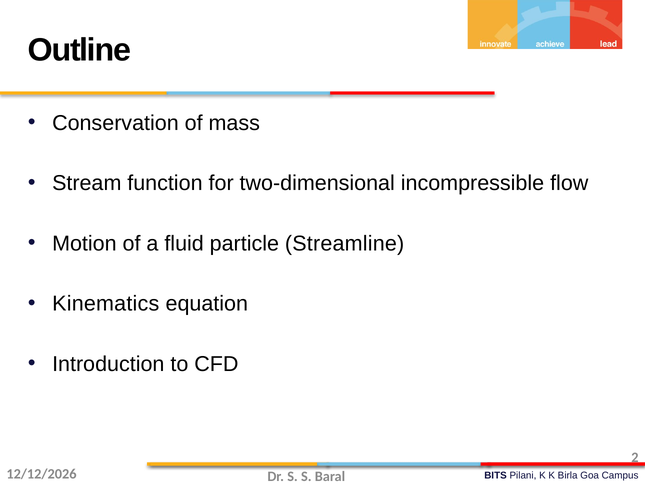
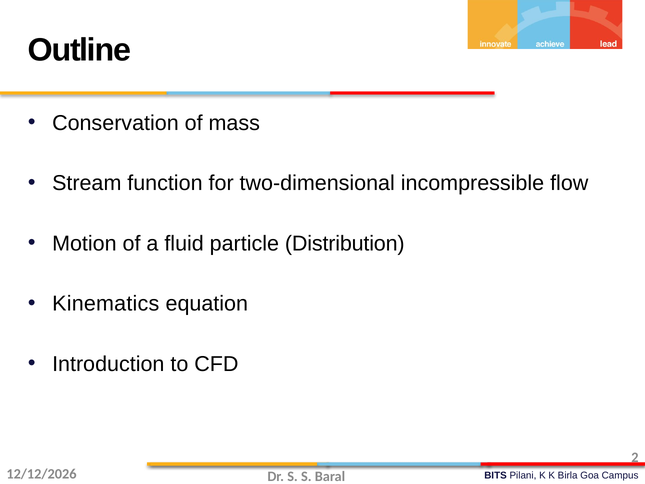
Streamline: Streamline -> Distribution (345, 243)
